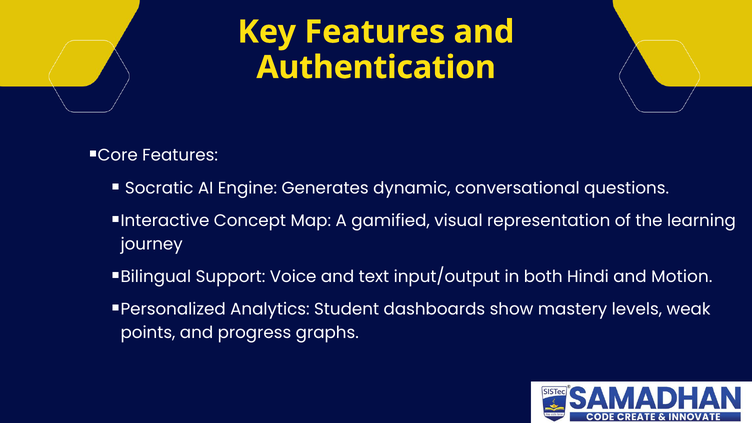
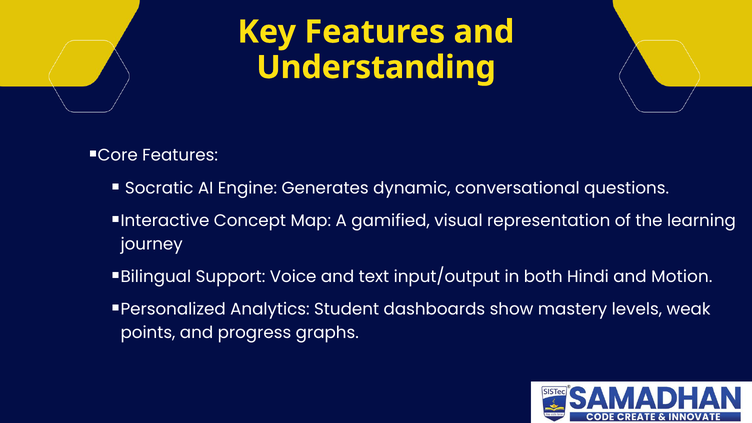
Authentication: Authentication -> Understanding (376, 67)
